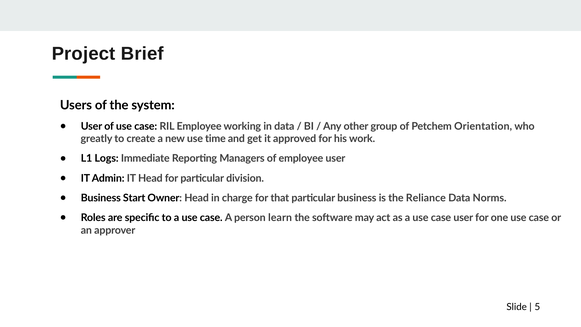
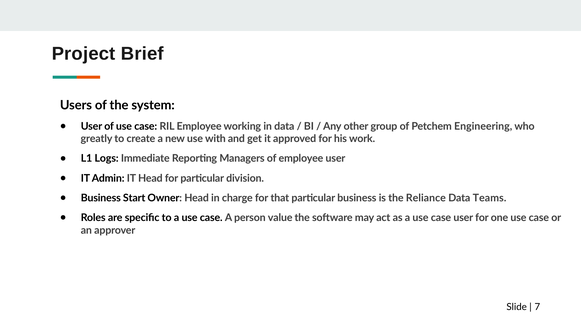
Orientation: Orientation -> Engineering (483, 126)
time: time -> with (215, 139)
Norms: Norms -> Teams (490, 198)
learn: learn -> value (280, 218)
5: 5 -> 7 (537, 307)
